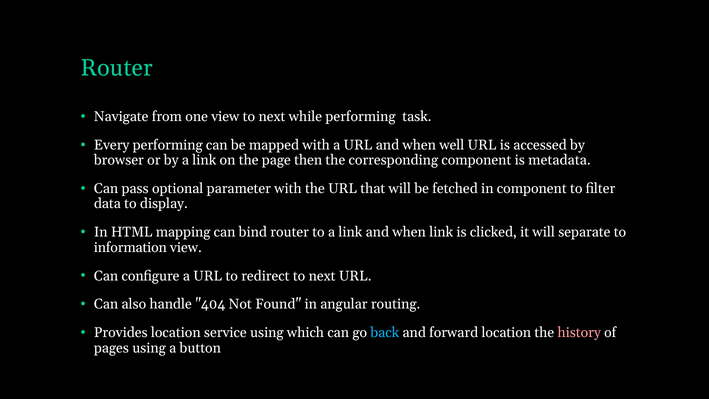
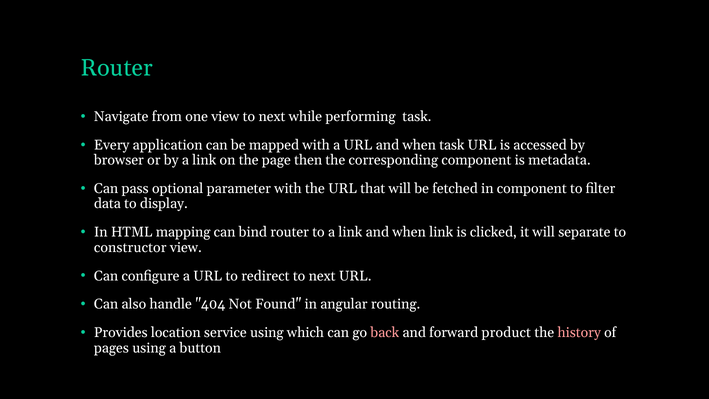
Every performing: performing -> application (168, 145)
when well: well -> task (452, 145)
information: information -> constructor (130, 247)
back colour: light blue -> pink (385, 333)
forward location: location -> product (506, 333)
